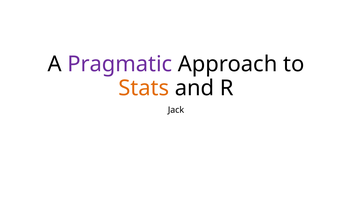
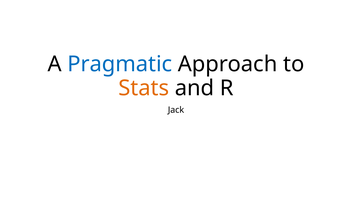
Pragmatic colour: purple -> blue (120, 64)
